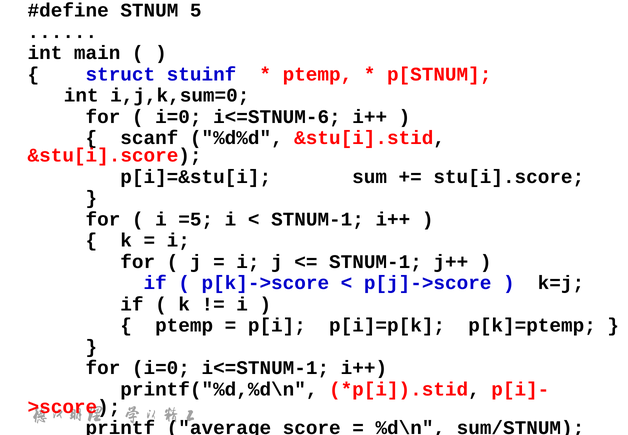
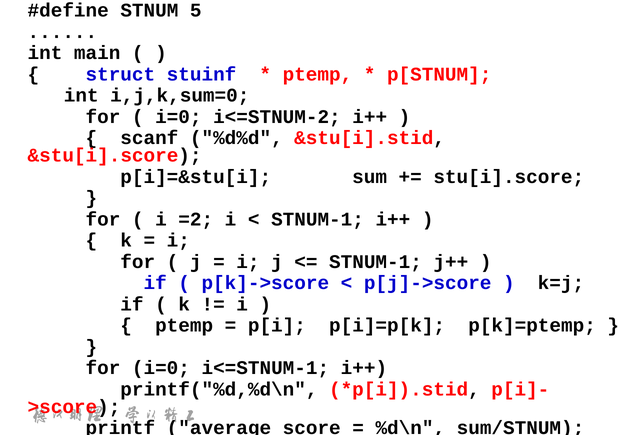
i<=STNUM-6: i<=STNUM-6 -> i<=STNUM-2 (277, 117)
=5: =5 -> =2 (196, 219)
